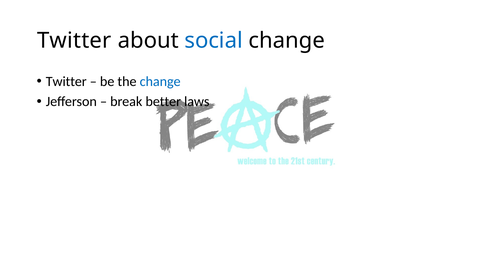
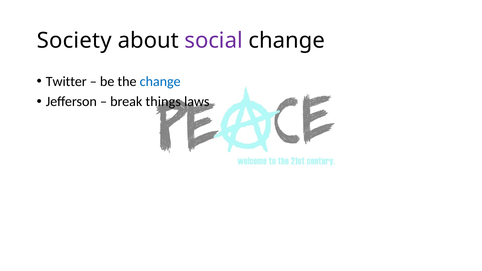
Twitter: Twitter -> Society (74, 40)
social colour: blue -> purple (214, 40)
better: better -> things (163, 102)
